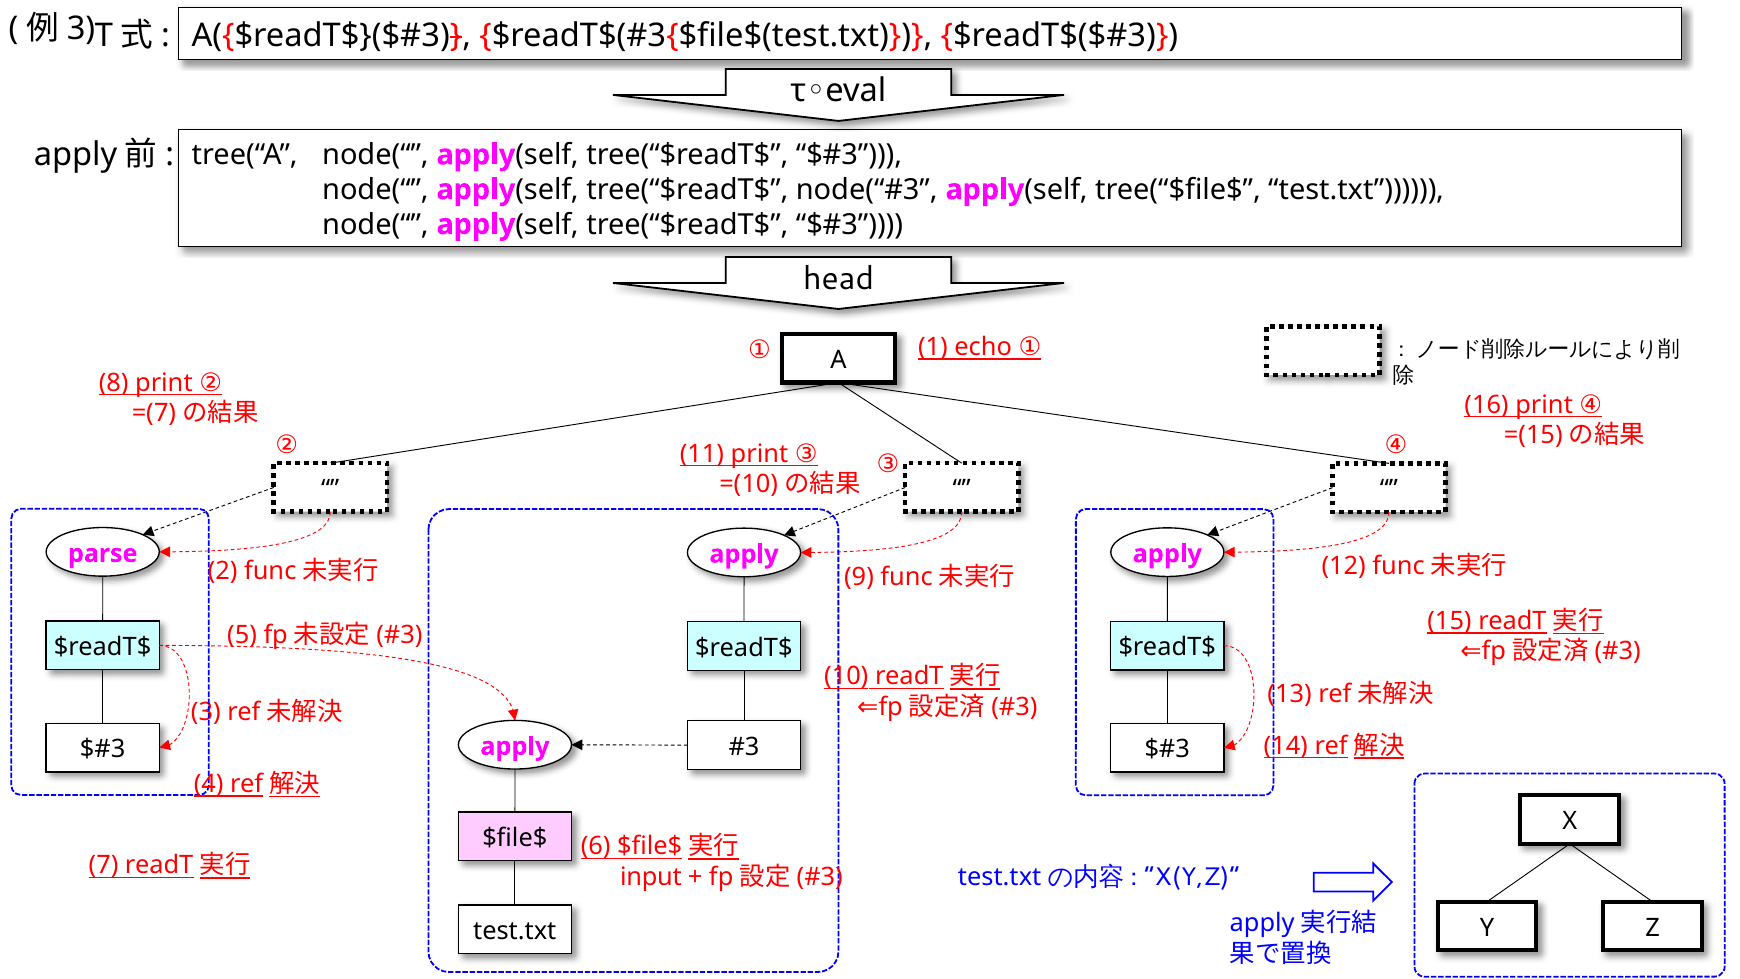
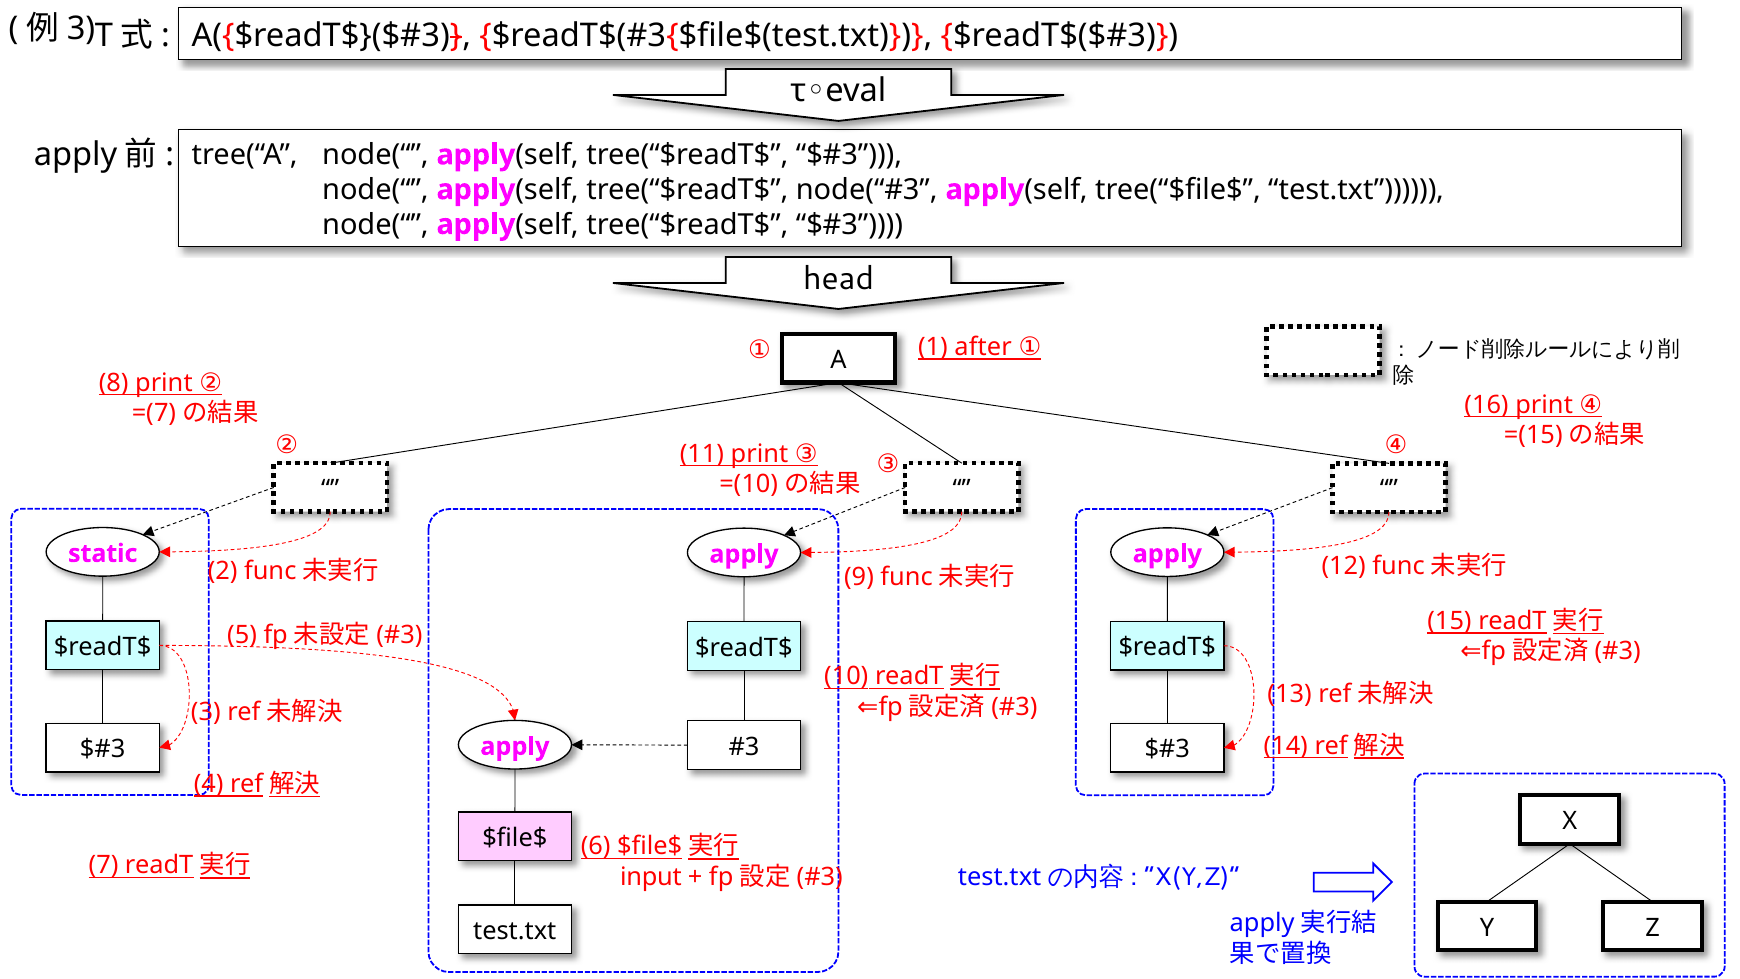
echo: echo -> after (983, 347)
parse: parse -> static (103, 553)
